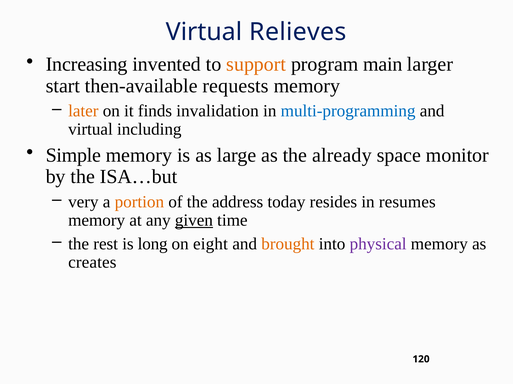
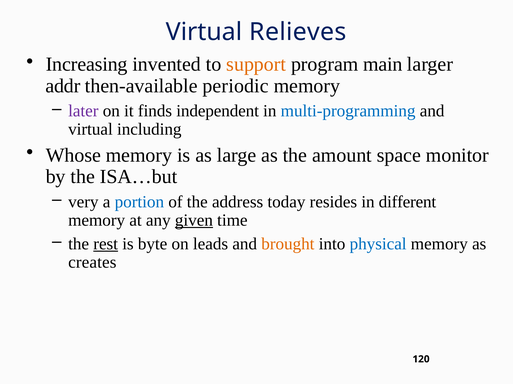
start: start -> addr (63, 86)
requests: requests -> periodic (236, 86)
later colour: orange -> purple (83, 111)
invalidation: invalidation -> independent (218, 111)
Simple: Simple -> Whose (73, 156)
already: already -> amount (342, 156)
portion colour: orange -> blue (139, 202)
resumes: resumes -> different (407, 202)
rest underline: none -> present (106, 244)
long: long -> byte (153, 244)
eight: eight -> leads (211, 244)
physical colour: purple -> blue (378, 244)
